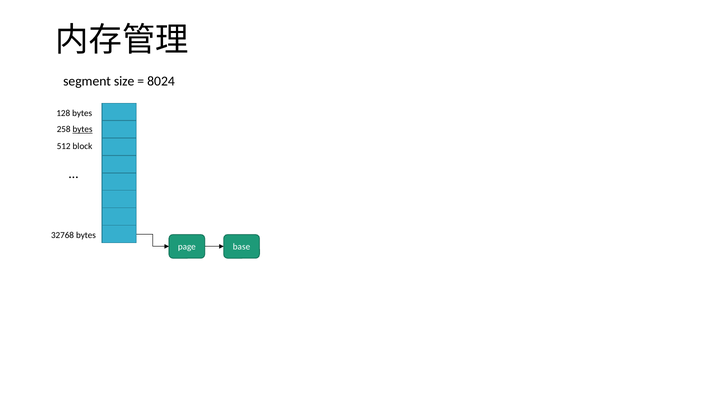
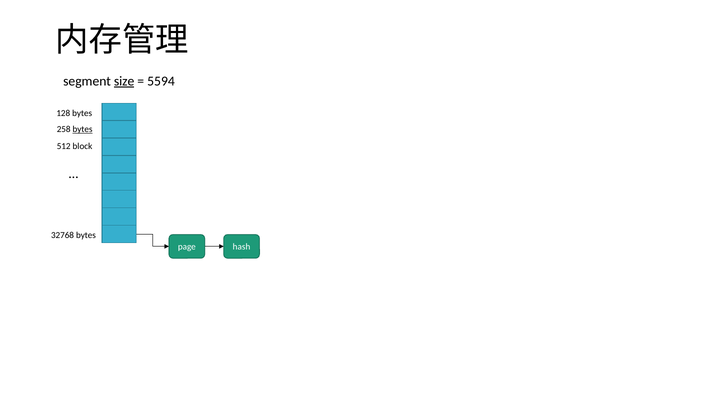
size underline: none -> present (124, 81)
8024: 8024 -> 5594 (161, 81)
base: base -> hash (241, 247)
